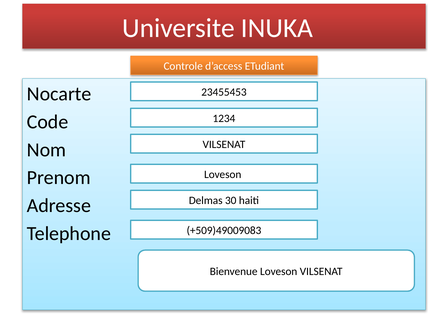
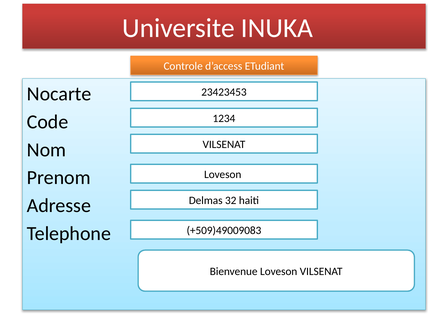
23455453: 23455453 -> 23423453 (224, 92)
30: 30 -> 32 (231, 200)
